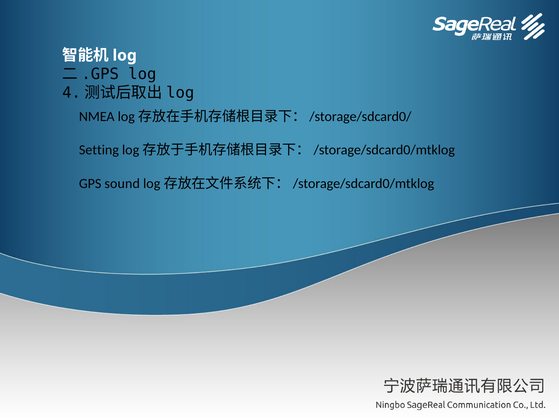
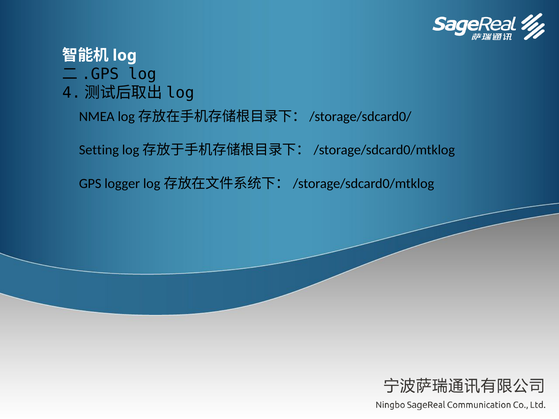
sound: sound -> logger (122, 184)
